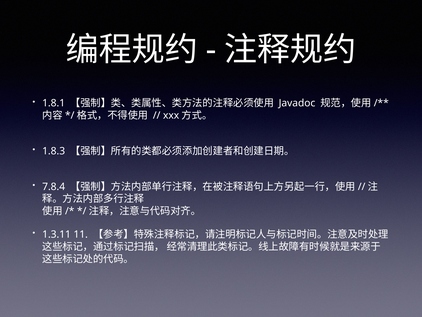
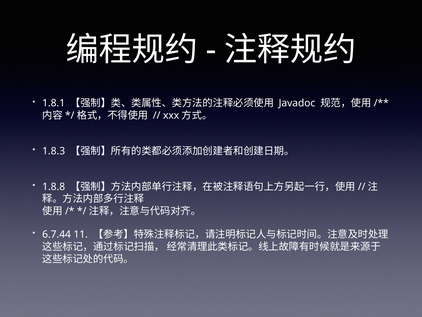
7.8.4: 7.8.4 -> 1.8.8 (54, 186)
1.3.11: 1.3.11 -> 6.7.44 (57, 234)
